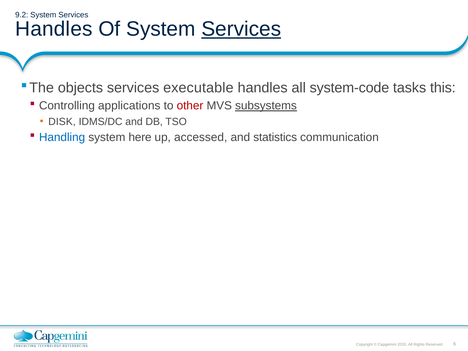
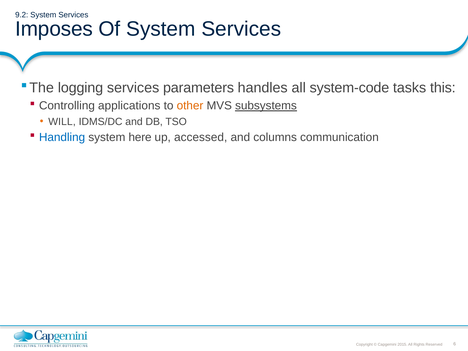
Handles: Handles -> Imposes (54, 29)
Services underline: present -> none (241, 29)
objects: objects -> logging (80, 88)
executable: executable -> parameters (199, 88)
other colour: red -> orange (190, 106)
DISK: DISK -> WILL (62, 122)
statistics: statistics -> columns (275, 137)
